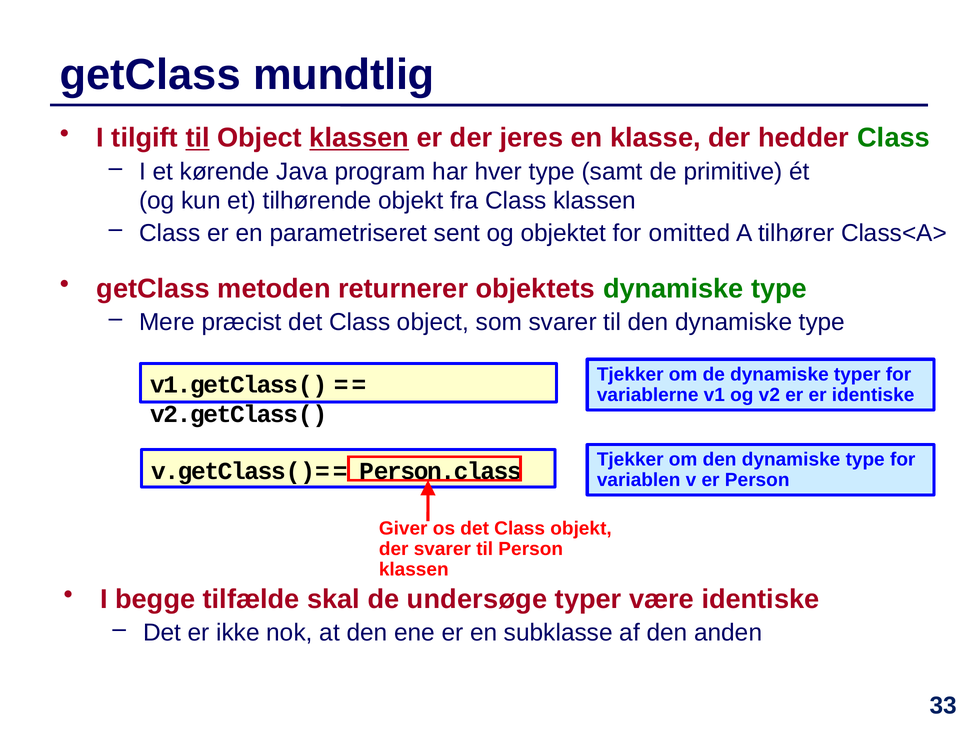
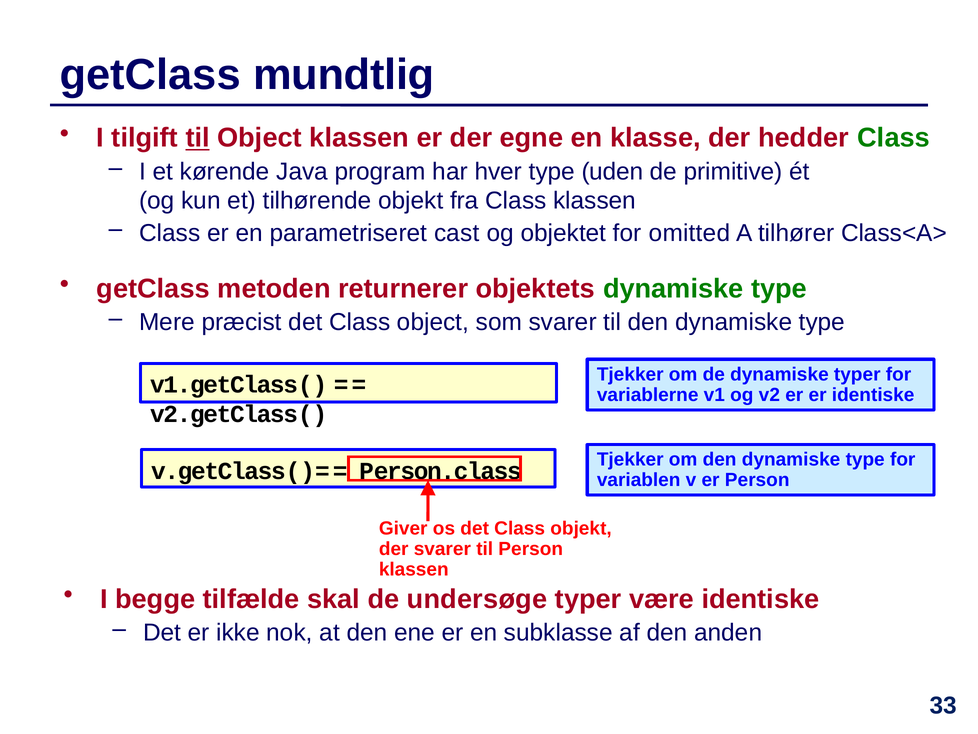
klassen underline: present -> none (359, 138)
jeres: jeres -> egne (531, 138)
samt: samt -> uden (612, 171)
sent: sent -> cast (457, 233)
